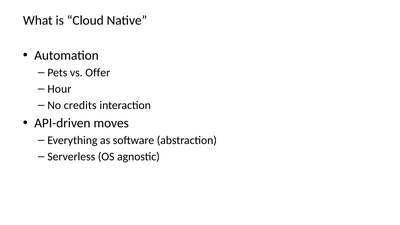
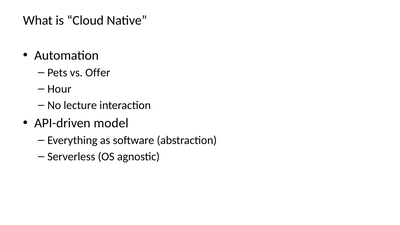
credits: credits -> lecture (80, 105)
moves: moves -> model (111, 123)
